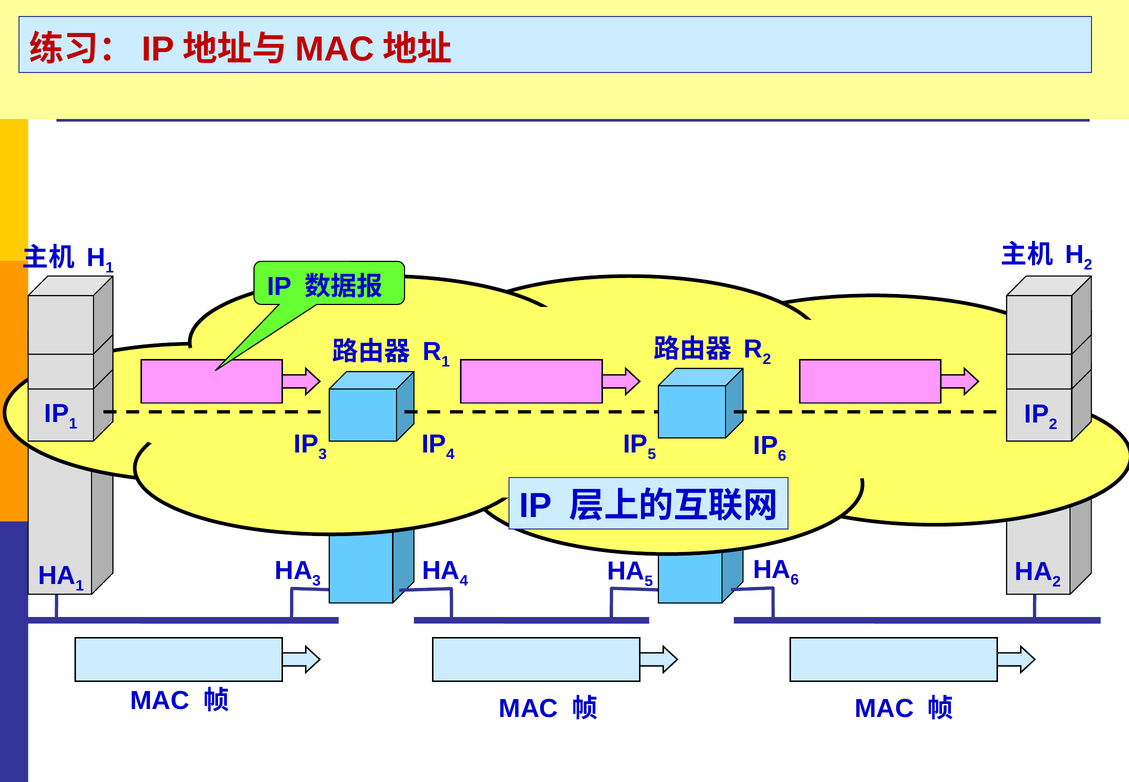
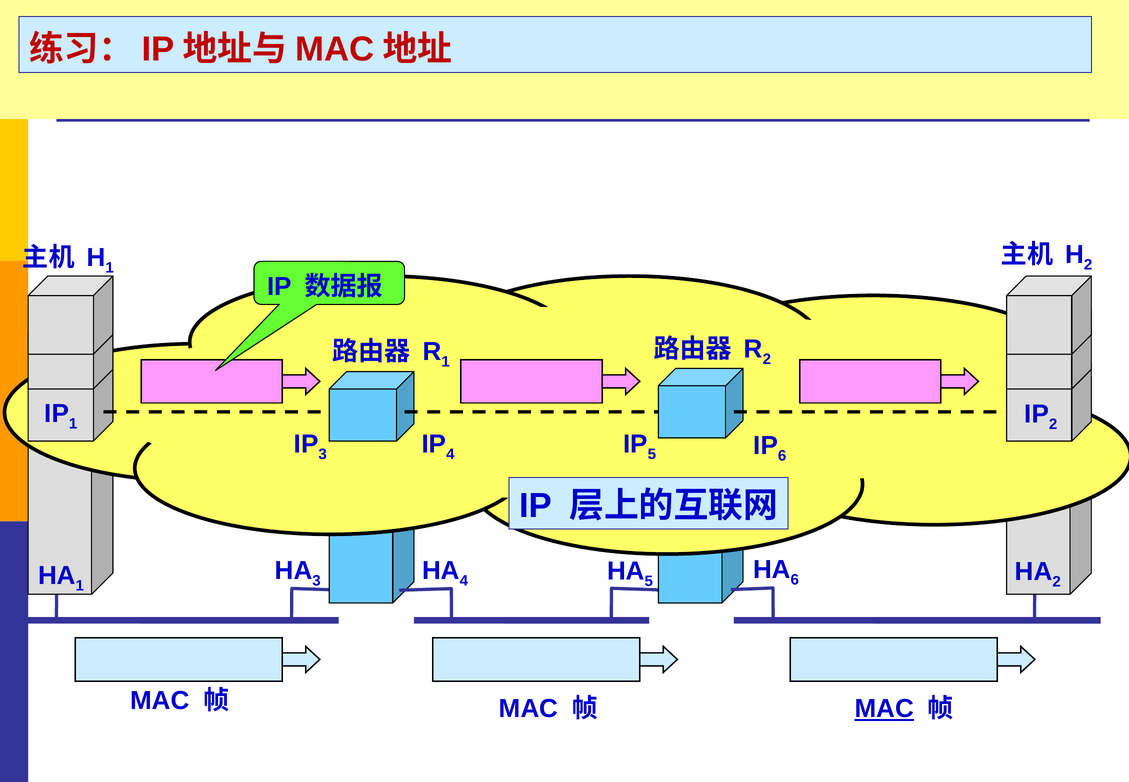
MAC underline: none -> present (884, 708)
